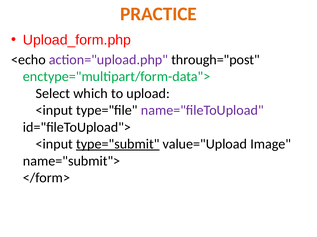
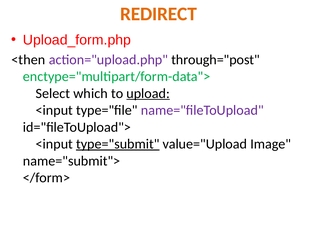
PRACTICE: PRACTICE -> REDIRECT (159, 14)
<echo: <echo -> <then (28, 60)
upload underline: none -> present (148, 94)
